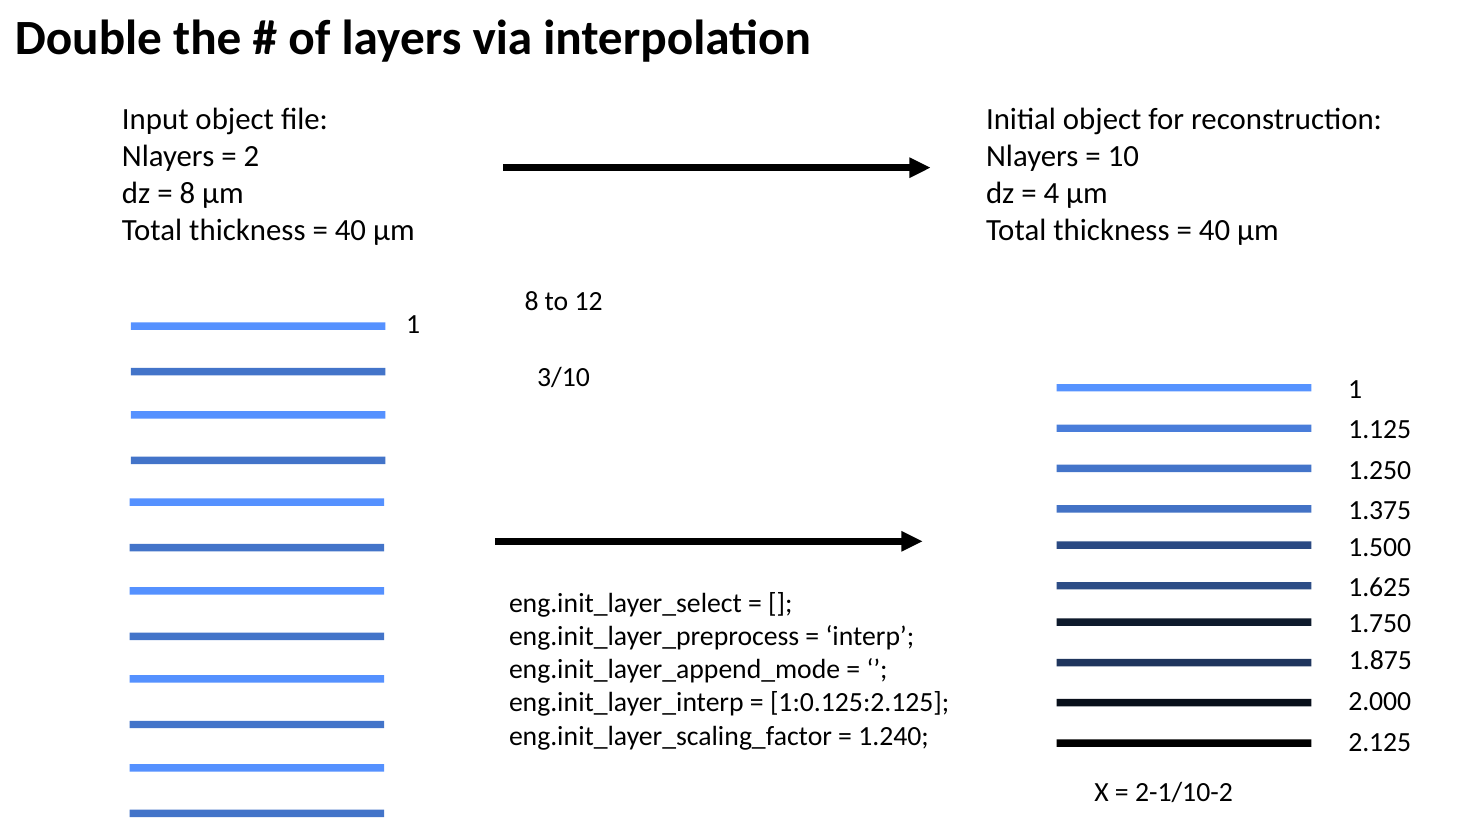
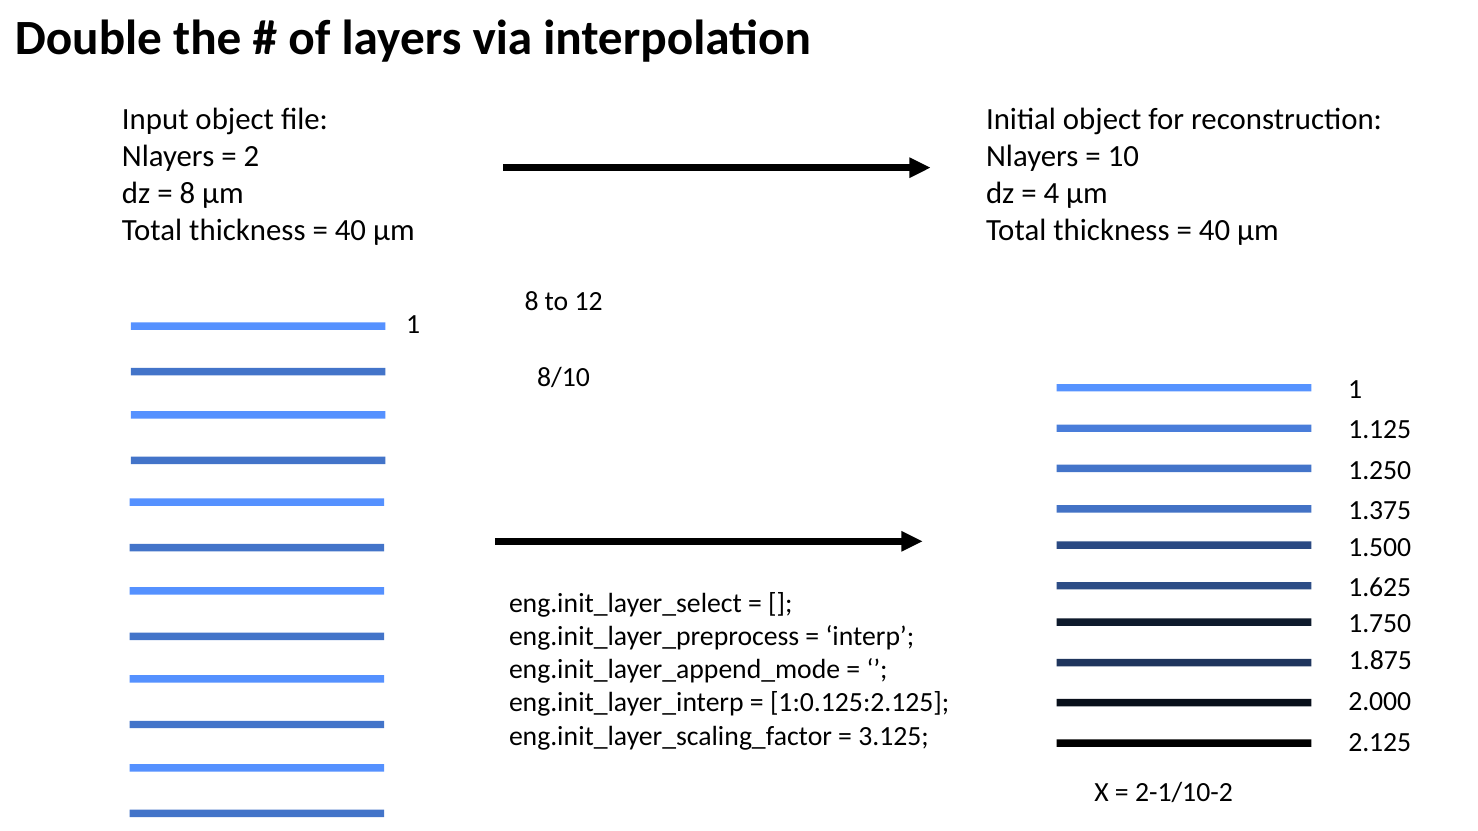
3/10: 3/10 -> 8/10 (564, 377)
1.240: 1.240 -> 3.125 (894, 736)
